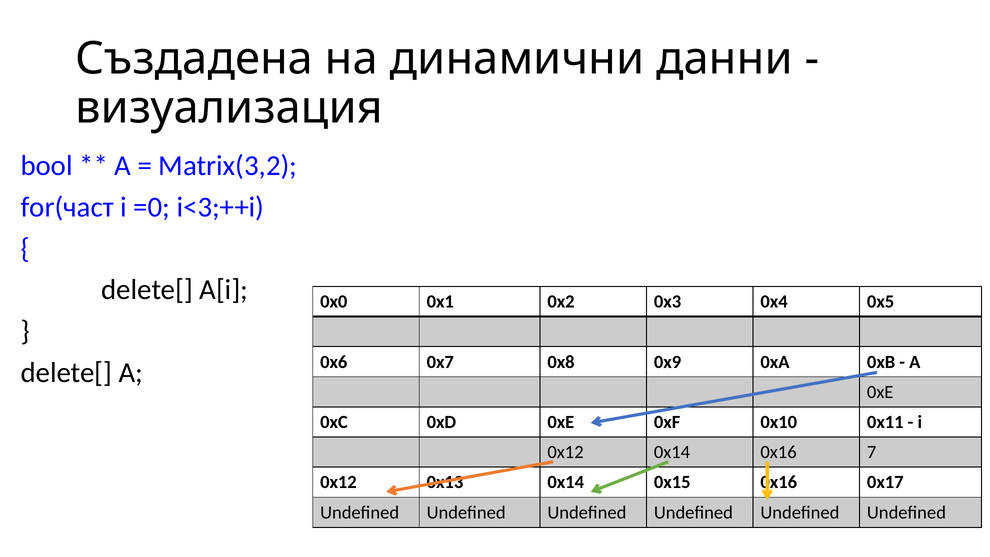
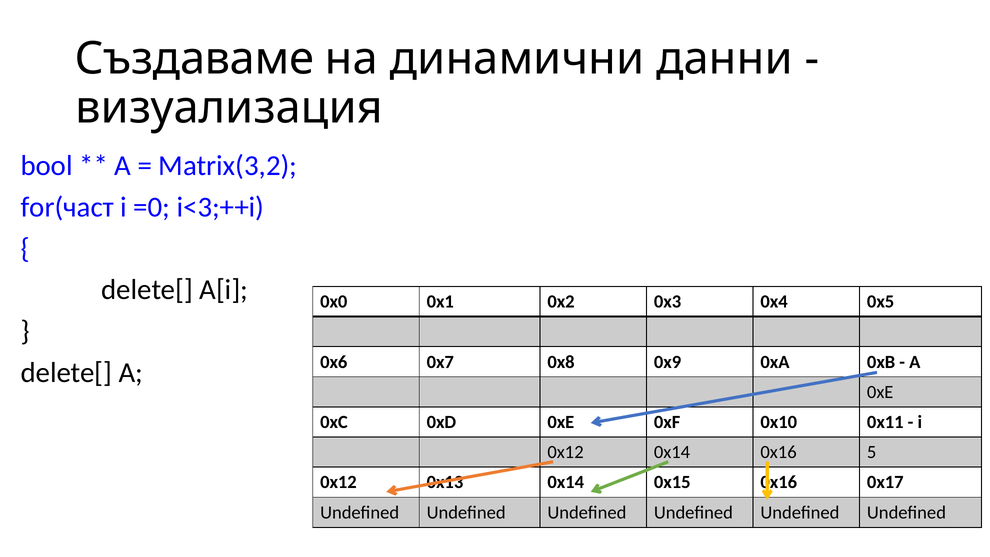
Създадена: Създадена -> Създаваме (195, 59)
7: 7 -> 5 (872, 452)
